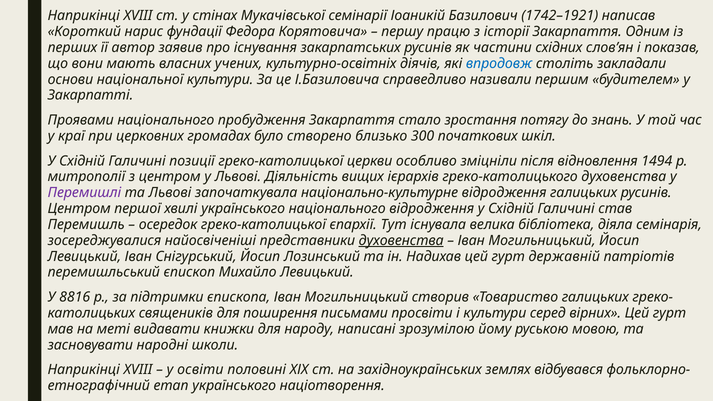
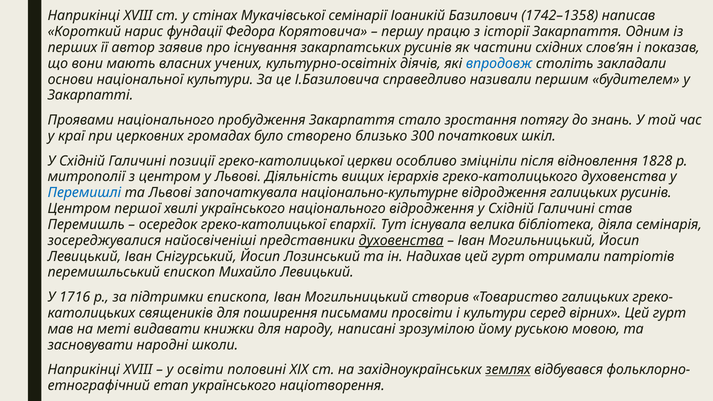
1742–1921: 1742–1921 -> 1742–1358 (560, 16)
1494: 1494 -> 1828 (657, 161)
Перемишлі colour: purple -> blue (84, 193)
державній: державній -> отримали (564, 256)
8816: 8816 -> 1716 (75, 297)
землях underline: none -> present (508, 370)
